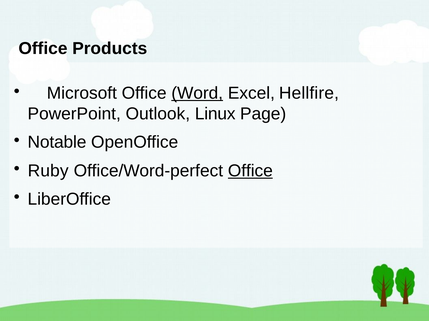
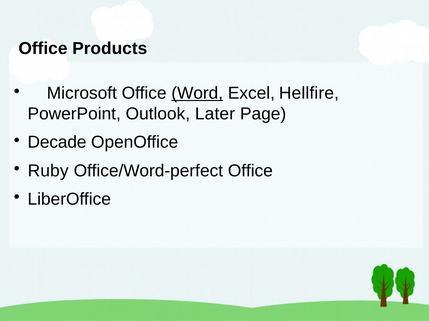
Linux: Linux -> Later (215, 114)
Notable: Notable -> Decade (57, 143)
Office underline: present -> none (250, 171)
